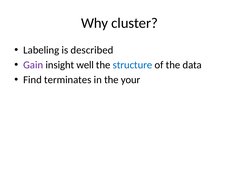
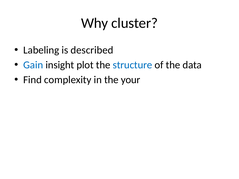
Gain colour: purple -> blue (33, 65)
well: well -> plot (85, 65)
terminates: terminates -> complexity (68, 80)
